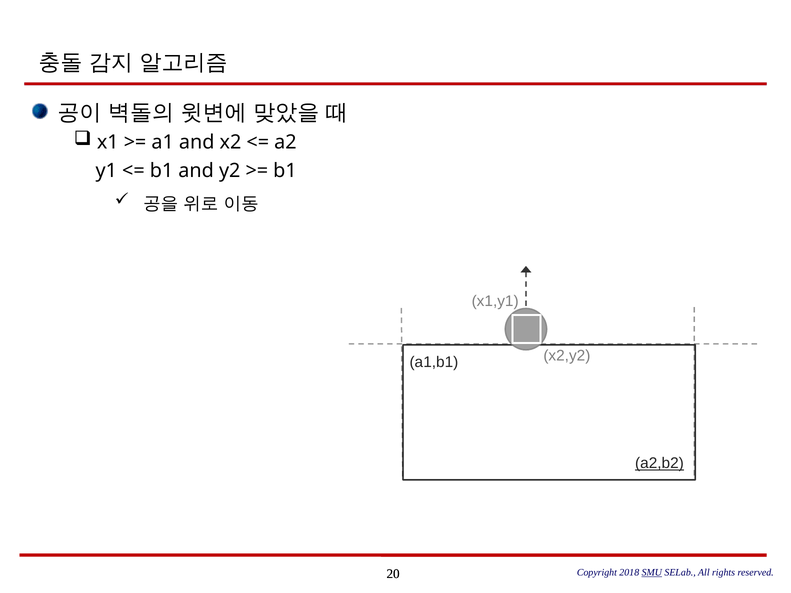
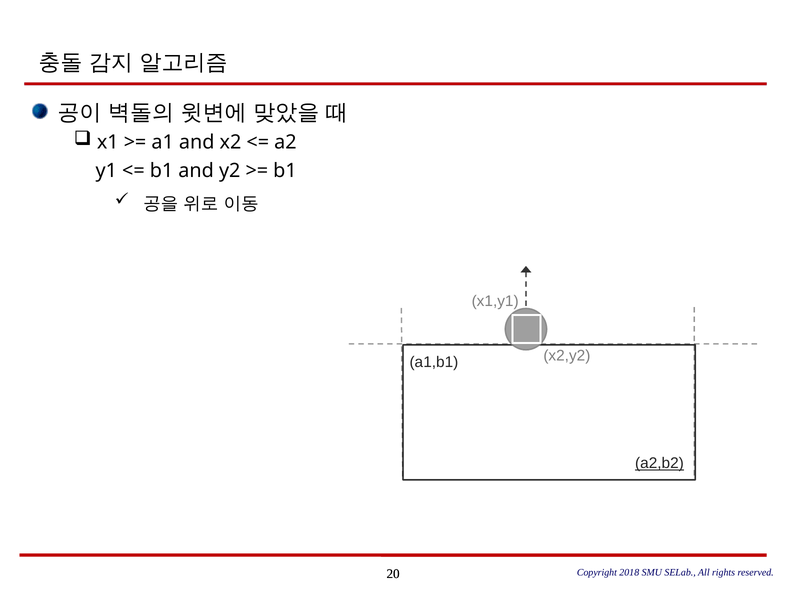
SMU underline: present -> none (652, 573)
